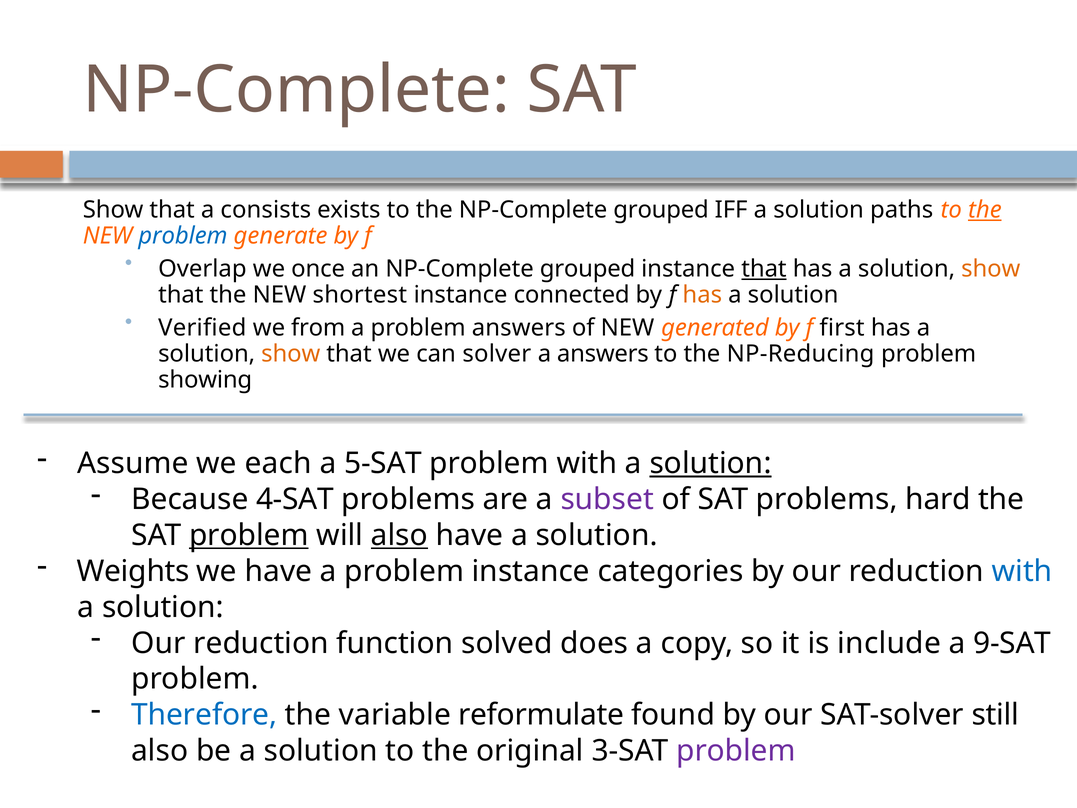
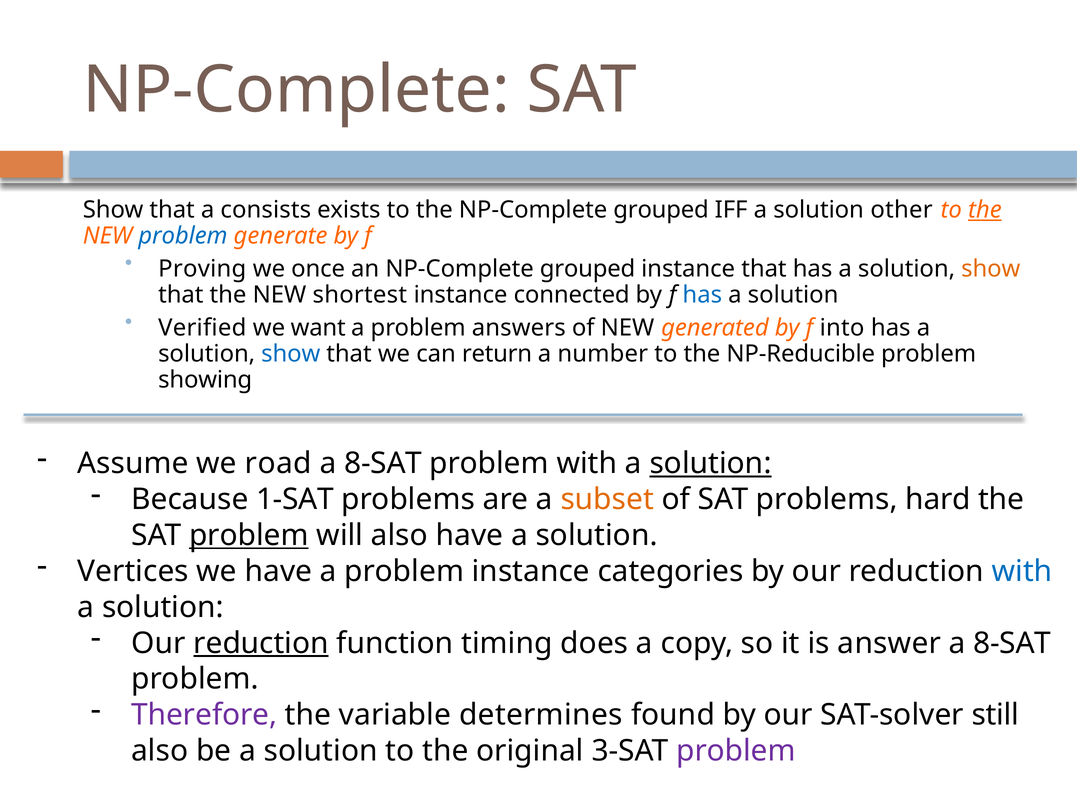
paths: paths -> other (902, 210)
Overlap: Overlap -> Proving (202, 269)
that underline: present -> none (764, 269)
has colour: orange -> blue (702, 295)
from: from -> want (318, 328)
first: first -> into (842, 328)
show colour: orange -> blue (291, 354)
solver: solver -> return (497, 354)
a answers: answers -> number (603, 354)
NP-Reducing: NP-Reducing -> NP-Reducible (801, 354)
each: each -> road (278, 463)
5-SAT: 5-SAT -> 8-SAT (383, 463)
4-SAT: 4-SAT -> 1-SAT (295, 499)
subset colour: purple -> orange (607, 499)
also underline: present -> none (399, 535)
Weights: Weights -> Vertices (133, 571)
reduction underline: none -> present (261, 643)
solved: solved -> timing (507, 643)
include: include -> answer (889, 643)
9-SAT: 9-SAT -> 8-SAT (1012, 643)
Therefore colour: blue -> purple (204, 715)
reformulate: reformulate -> determines (541, 715)
